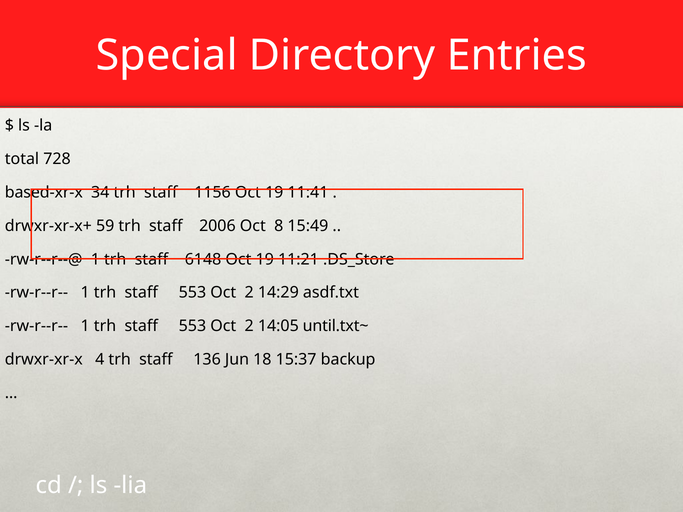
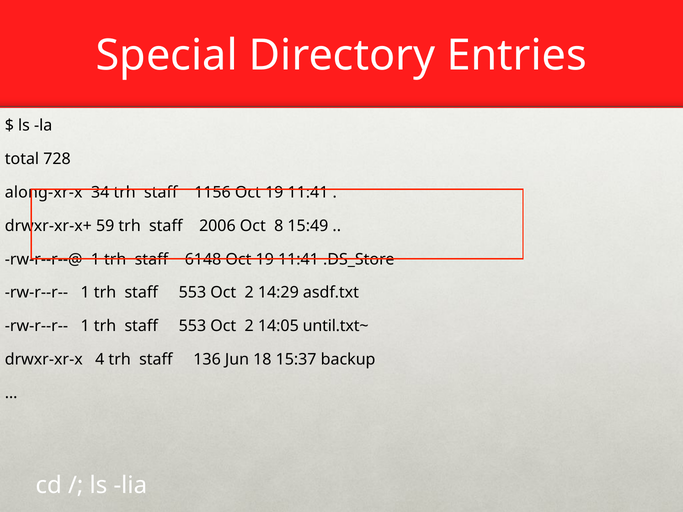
based-xr-x: based-xr-x -> along-xr-x (44, 193)
6148 Oct 19 11:21: 11:21 -> 11:41 (298, 259)
